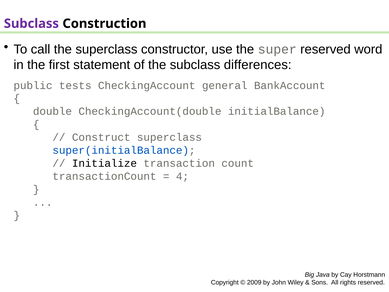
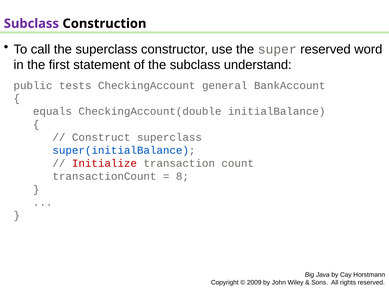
differences: differences -> understand (258, 65)
double: double -> equals (52, 111)
Initialize colour: black -> red (104, 163)
4: 4 -> 8 (182, 176)
